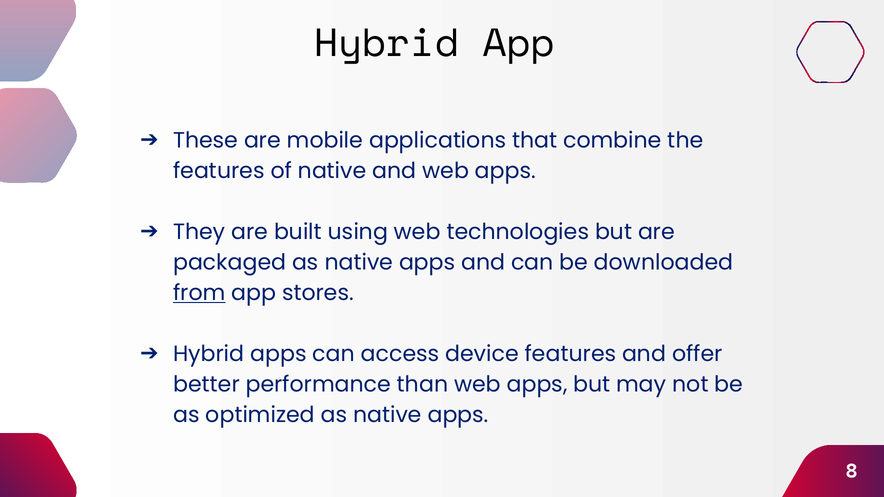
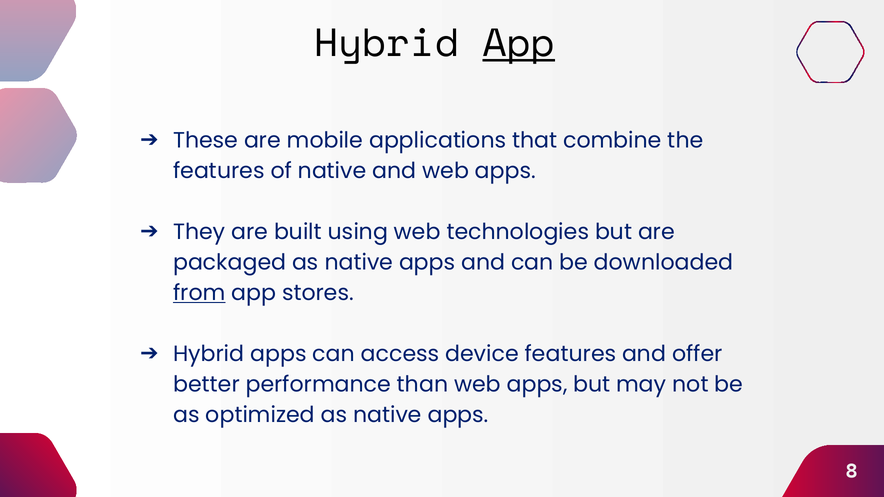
App underline: none -> present (519, 43)
